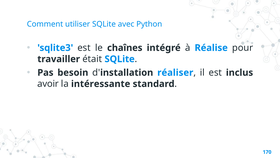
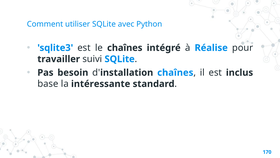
était: était -> suivi (92, 59)
réaliser: réaliser -> chaînes (175, 72)
avoir: avoir -> base (48, 84)
